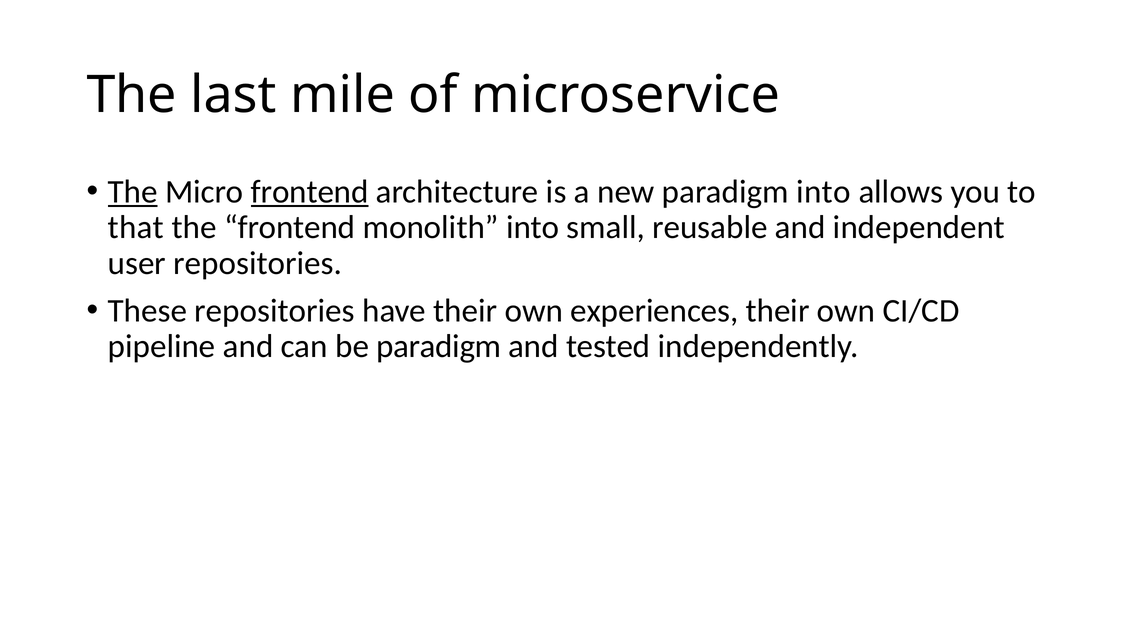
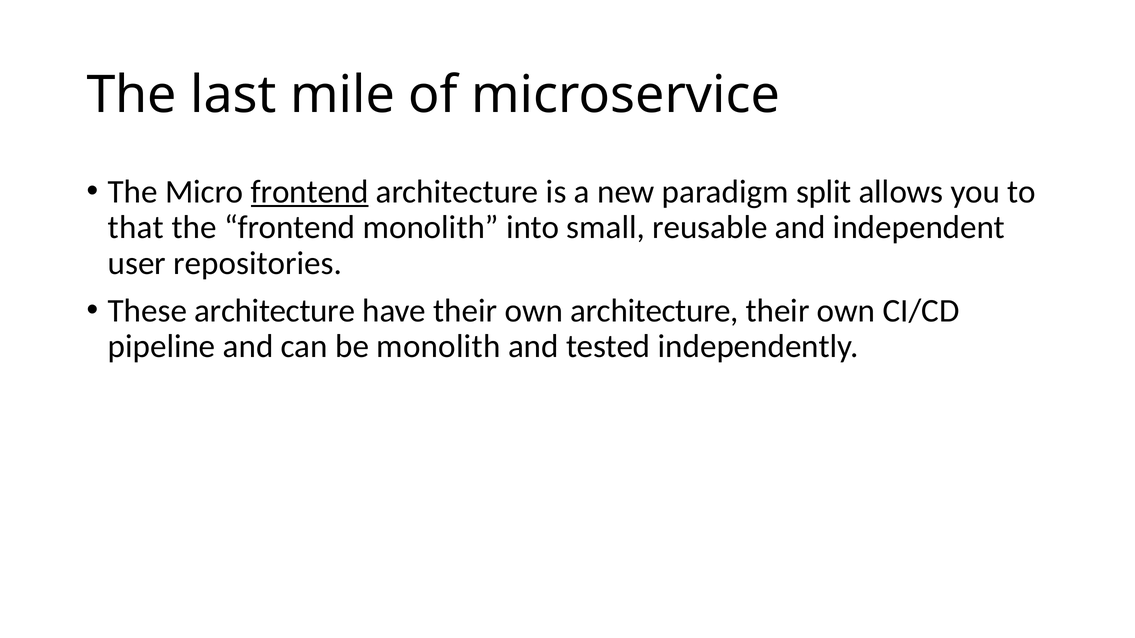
The underline: present -> none (133, 192)
paradigm into: into -> split (824, 192)
These repositories: repositories -> architecture (275, 311)
own experiences: experiences -> architecture (654, 311)
be paradigm: paradigm -> monolith (438, 347)
